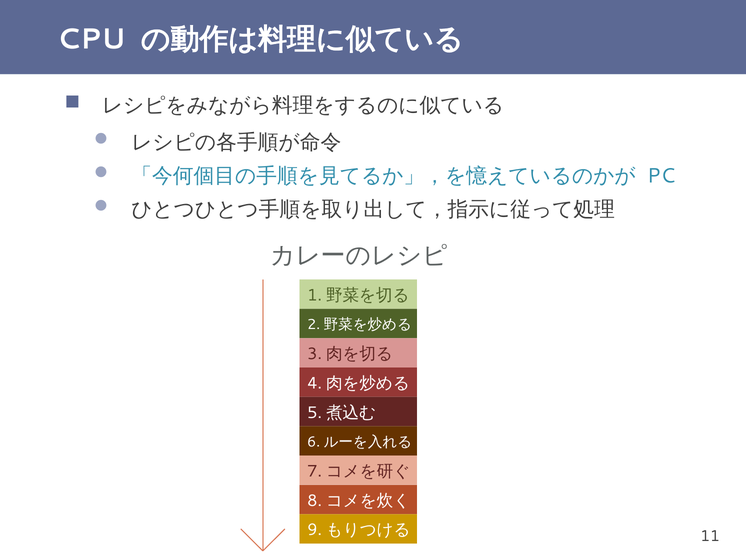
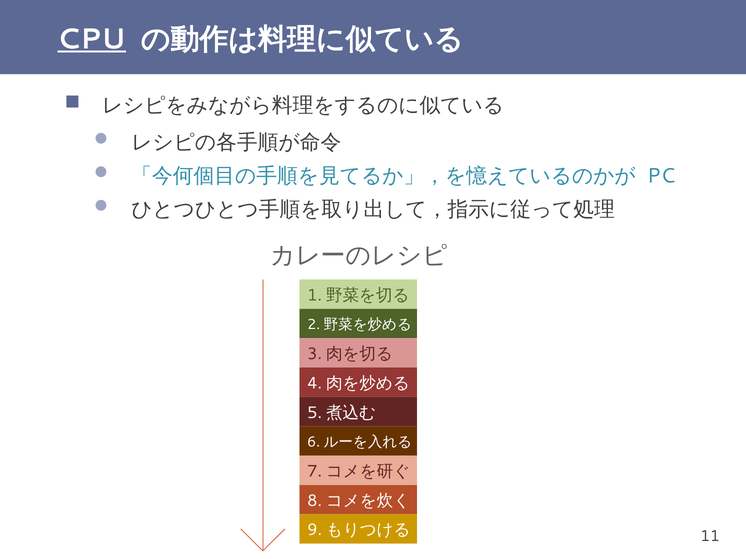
CPU underline: none -> present (92, 39)
